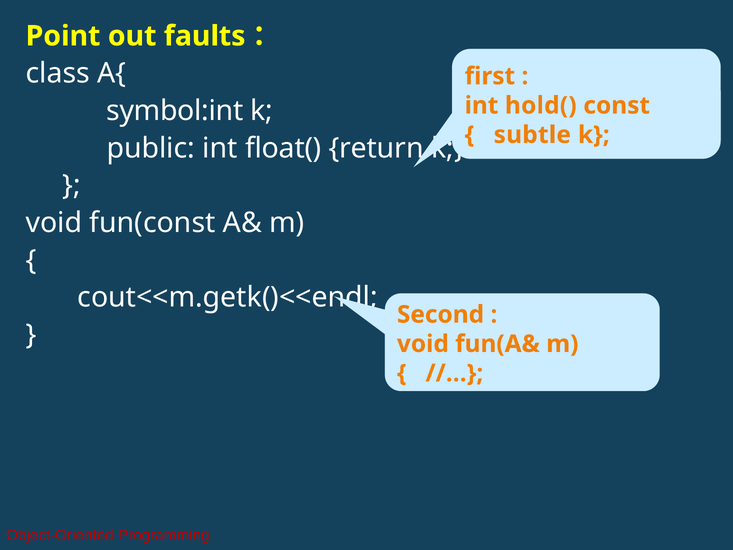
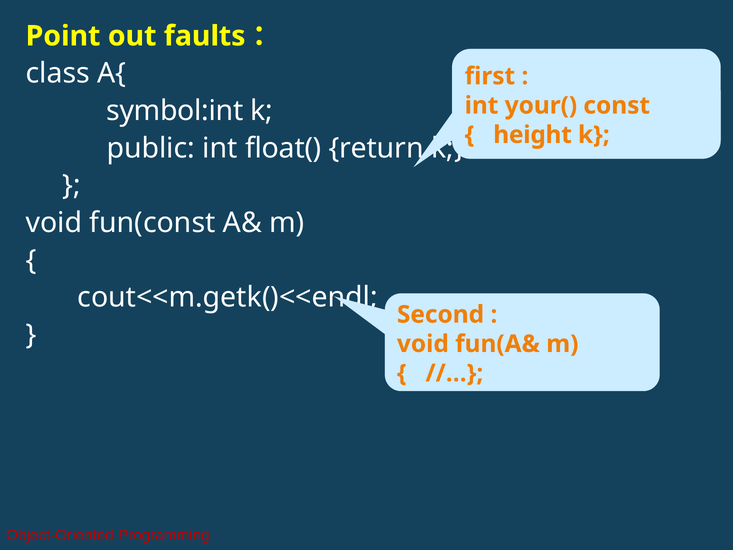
hold(: hold( -> your( (541, 105)
subtle: subtle -> height (533, 135)
